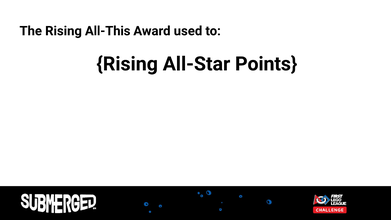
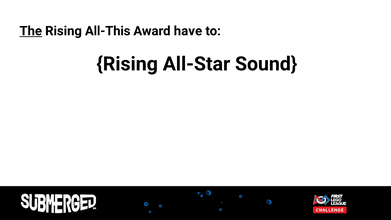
The underline: none -> present (31, 31)
used: used -> have (188, 31)
Points: Points -> Sound (266, 64)
